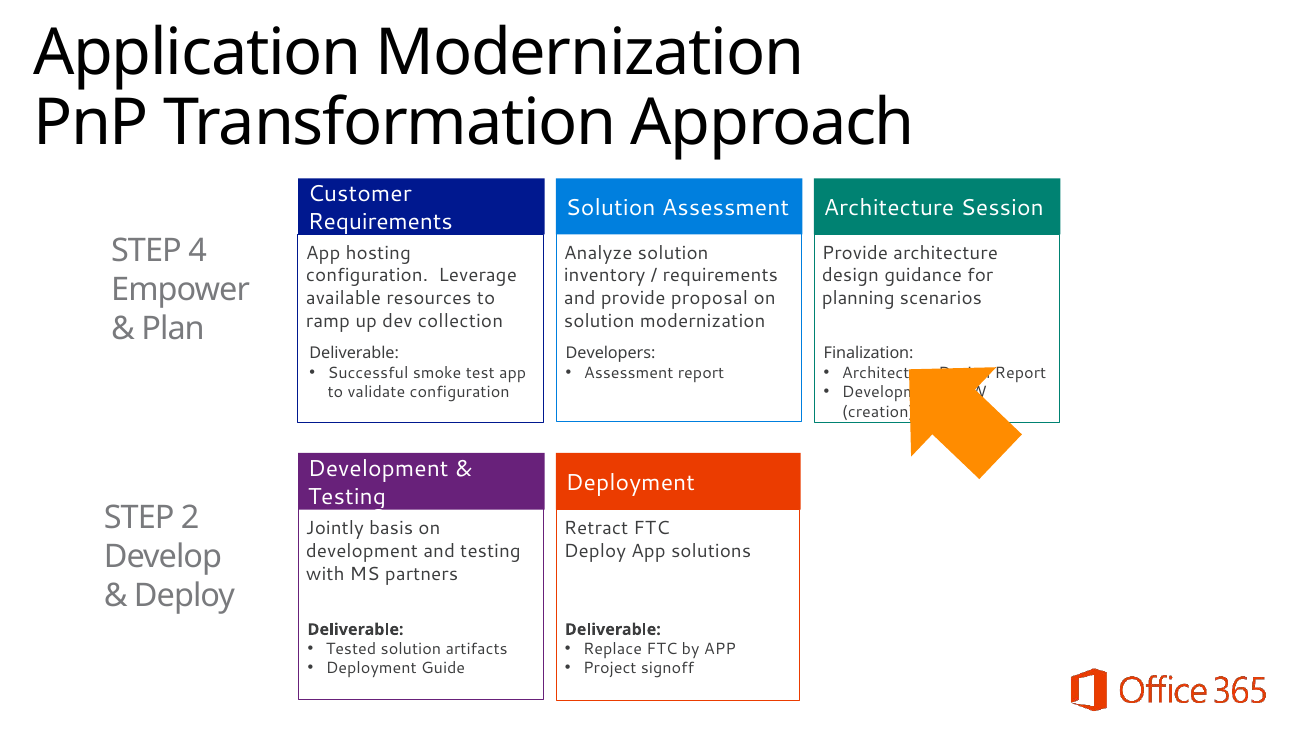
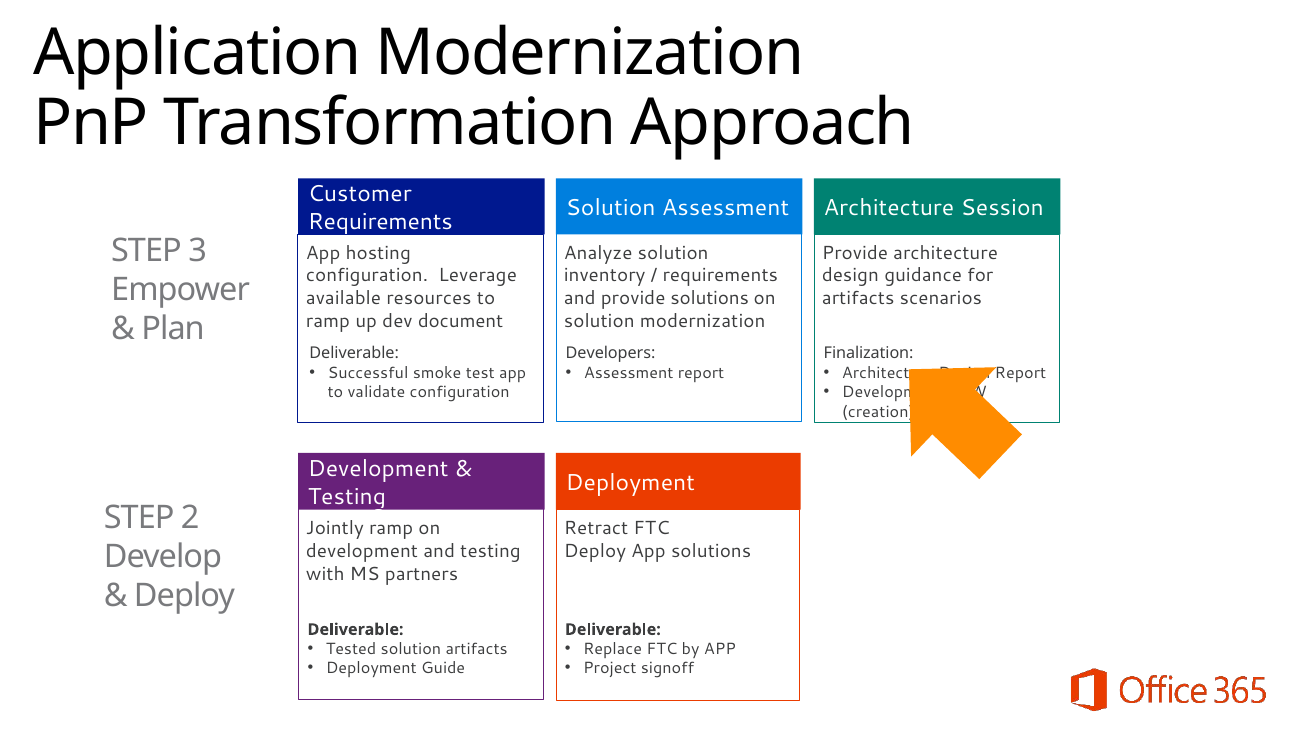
4: 4 -> 3 (198, 251)
provide proposal: proposal -> solutions (710, 298)
planning: planning -> artifacts (858, 298)
collection: collection -> document (461, 321)
Jointly basis: basis -> ramp (391, 528)
